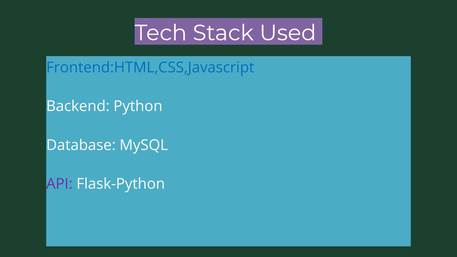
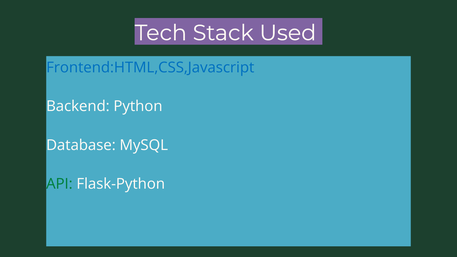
API colour: purple -> green (59, 184)
